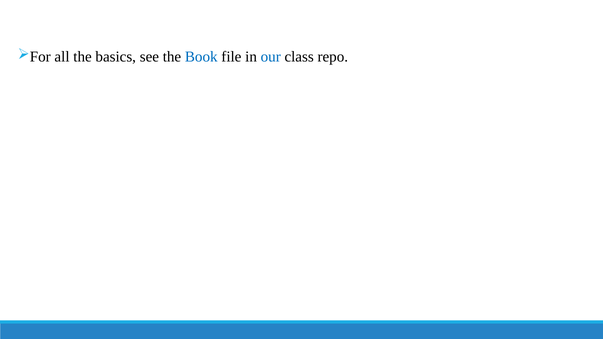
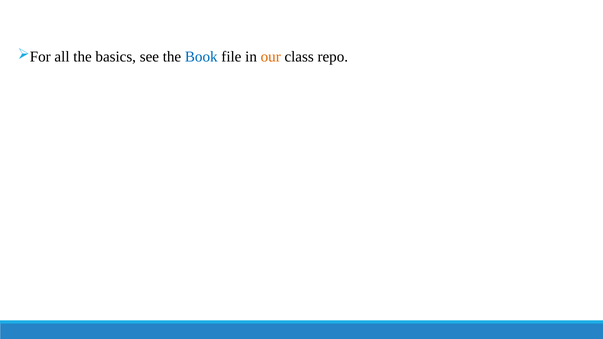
our colour: blue -> orange (271, 57)
